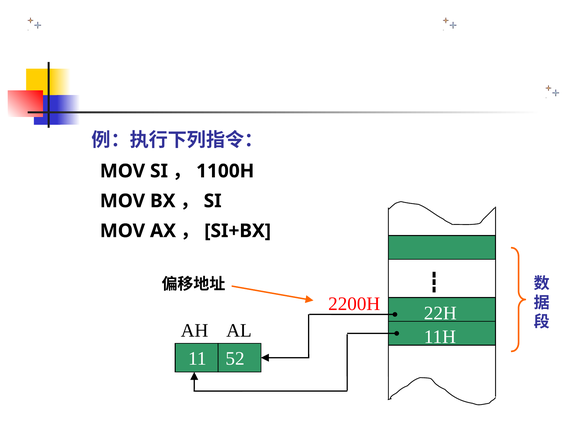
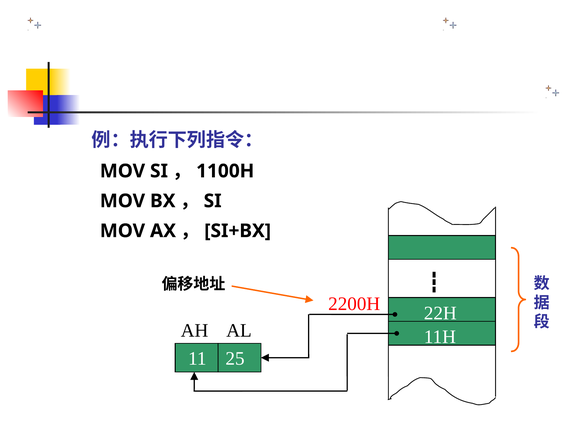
52: 52 -> 25 (235, 359)
